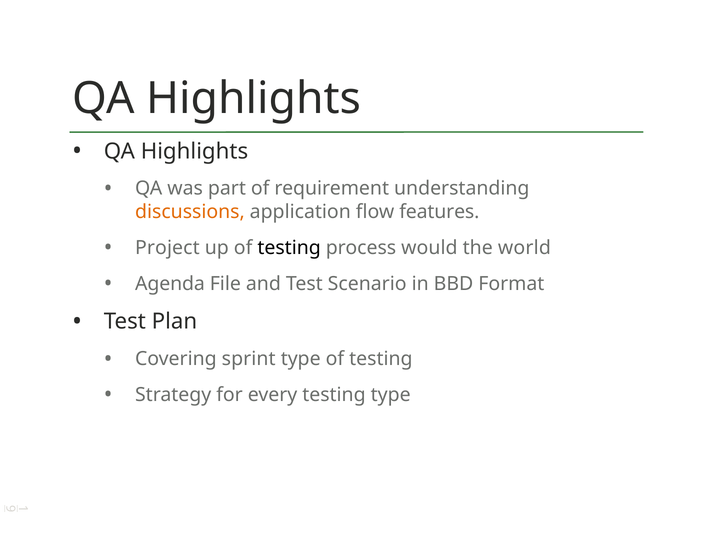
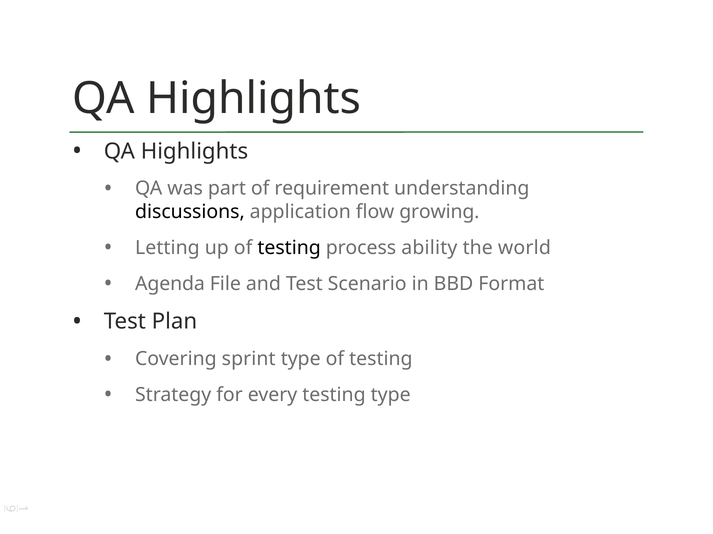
discussions colour: orange -> black (190, 212)
features: features -> growing (439, 212)
Project: Project -> Letting (167, 248)
would: would -> ability (429, 248)
